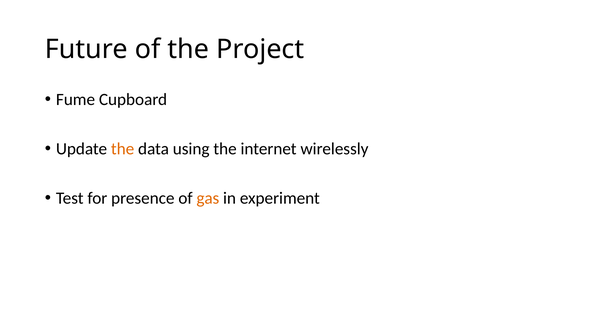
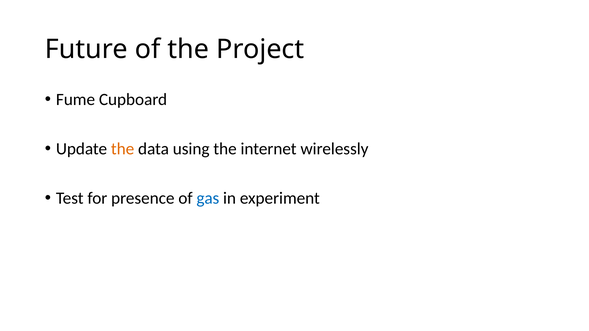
gas colour: orange -> blue (208, 198)
